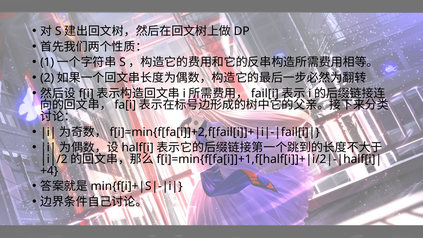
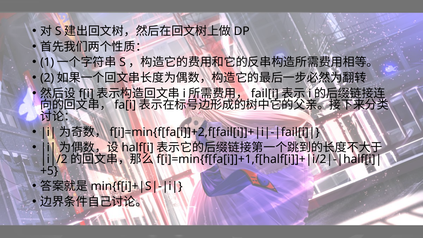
+4: +4 -> +5 (49, 171)
